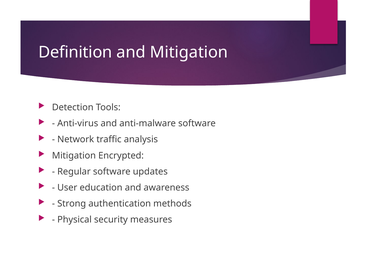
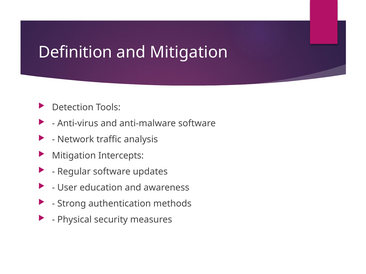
Encrypted: Encrypted -> Intercepts (121, 156)
